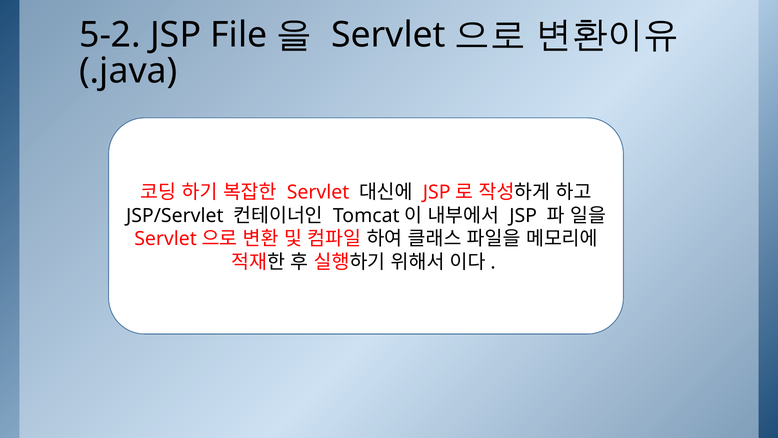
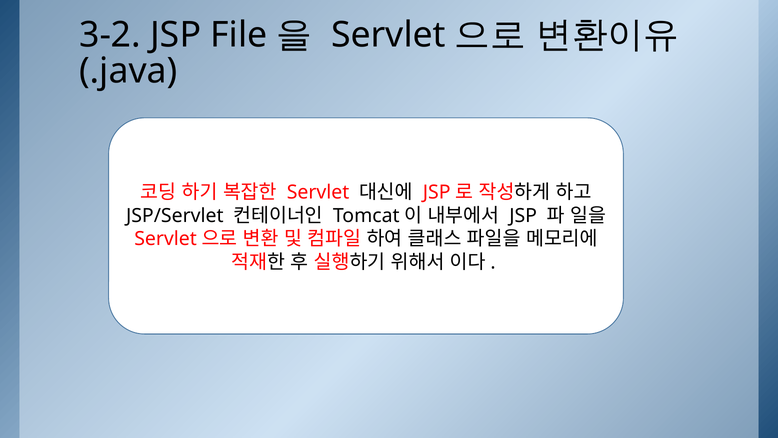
5-2: 5-2 -> 3-2 (110, 35)
